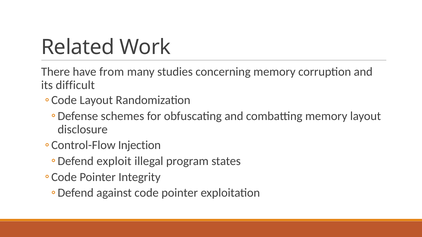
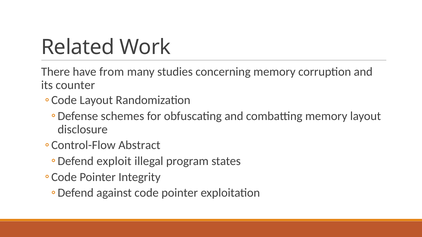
difficult: difficult -> counter (75, 85)
Injection: Injection -> Abstract (139, 145)
